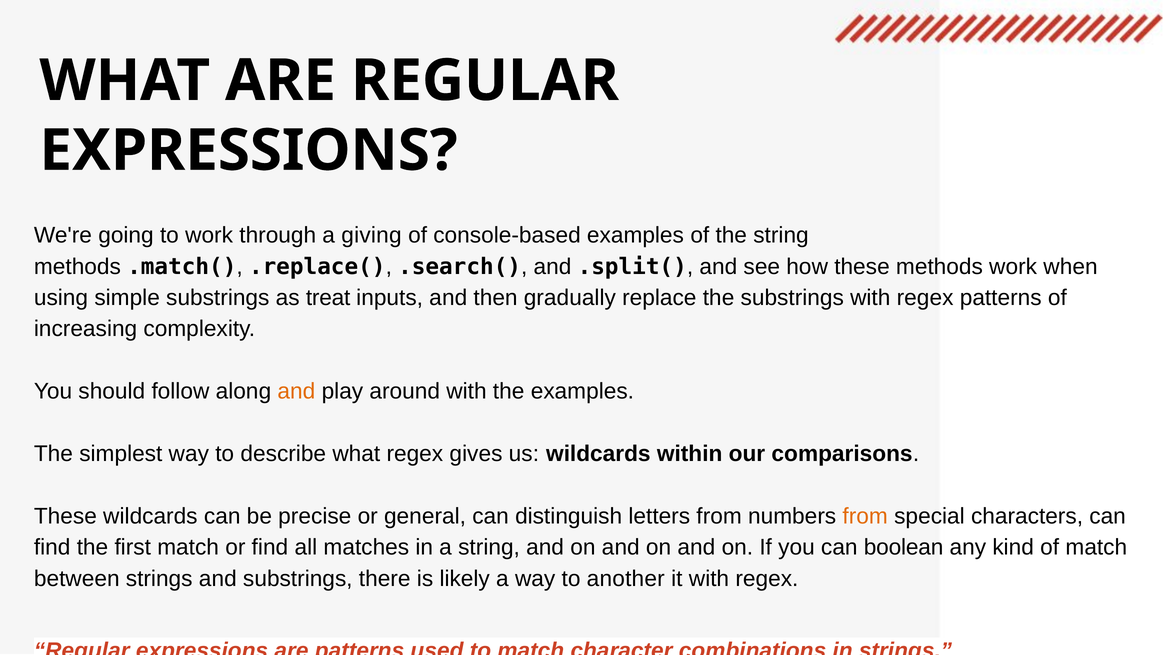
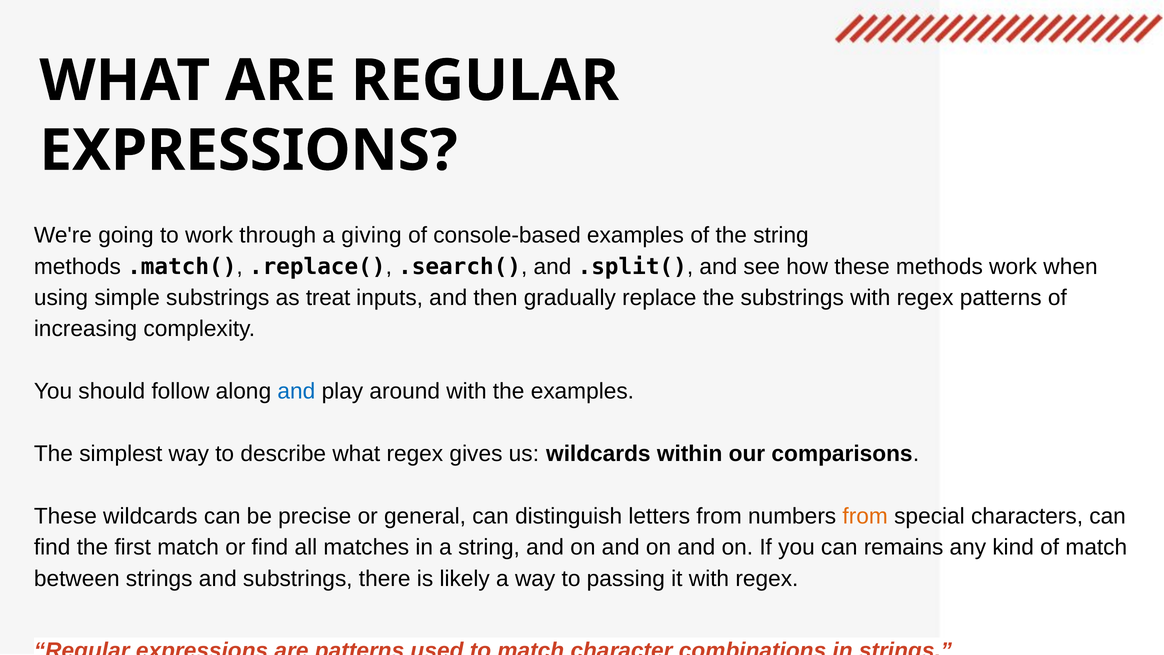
and colour: orange -> blue (296, 391)
boolean: boolean -> remains (904, 547)
another: another -> passing (626, 579)
